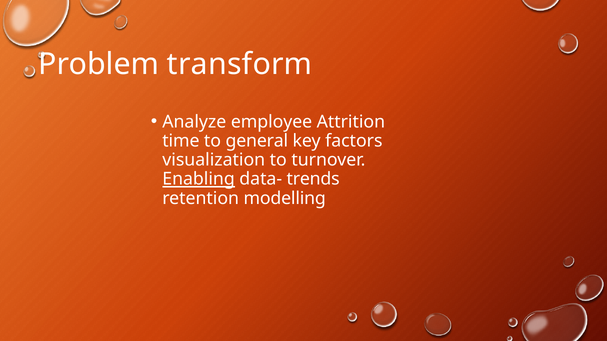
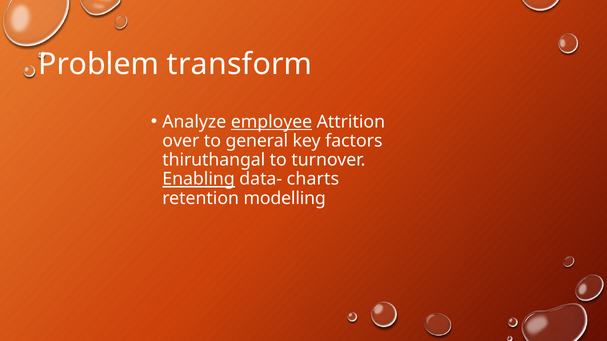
employee underline: none -> present (272, 122)
time: time -> over (181, 141)
visualization: visualization -> thiruthangal (214, 160)
trends: trends -> charts (313, 179)
